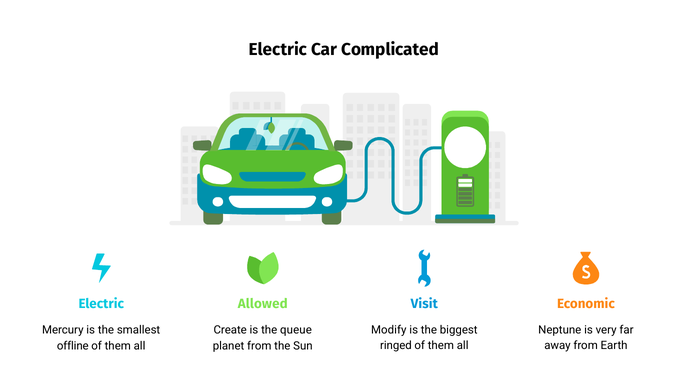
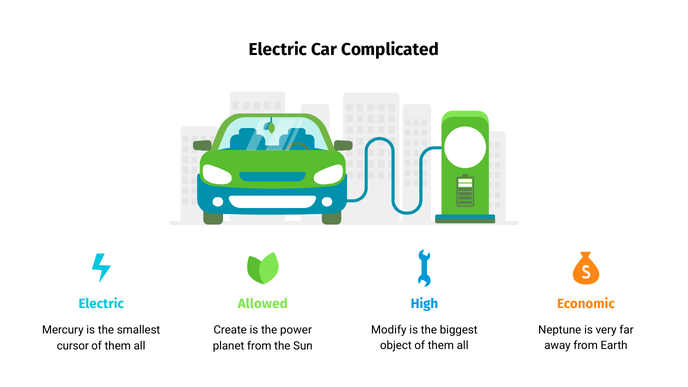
Visit: Visit -> High (424, 304)
queue: queue -> power (296, 330)
ringed: ringed -> object (396, 346)
offline: offline -> cursor (73, 346)
